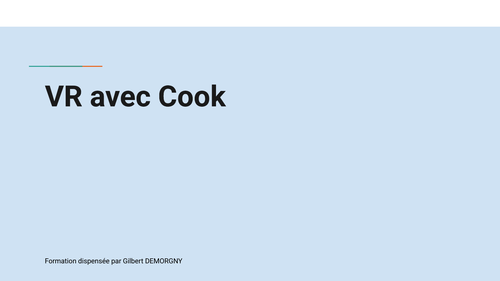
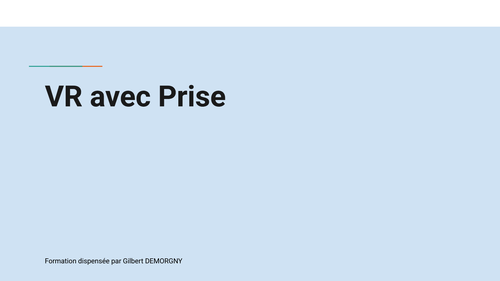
Cook: Cook -> Prise (192, 97)
